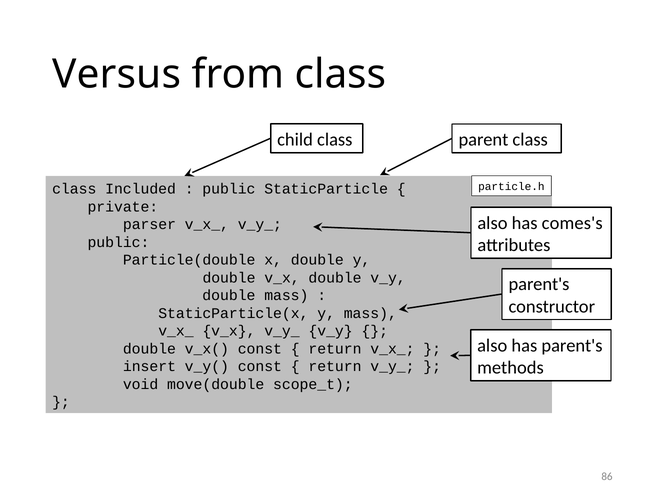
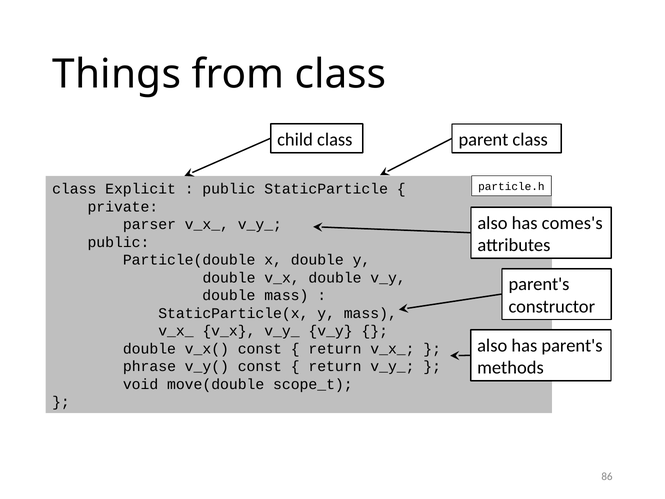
Versus: Versus -> Things (117, 74)
Included: Included -> Explicit (141, 189)
insert: insert -> phrase (149, 366)
